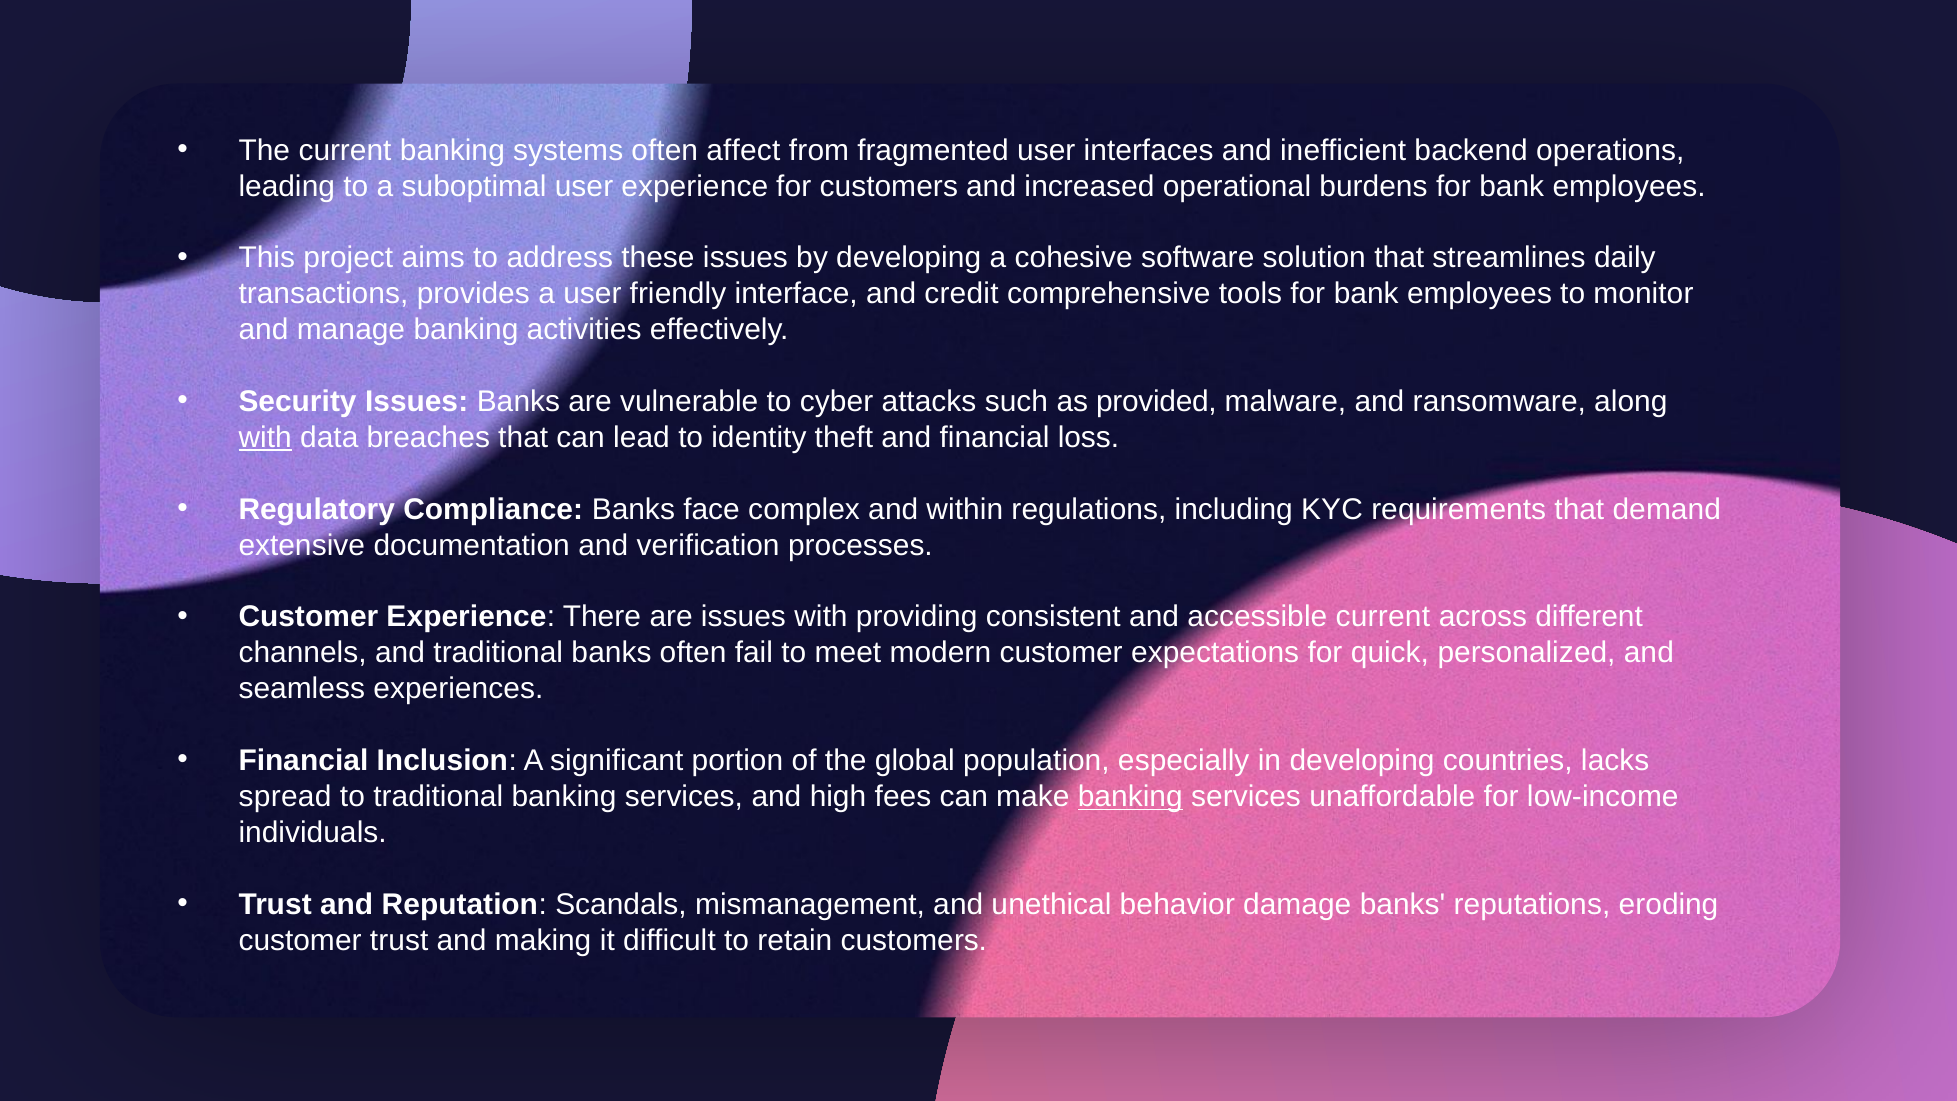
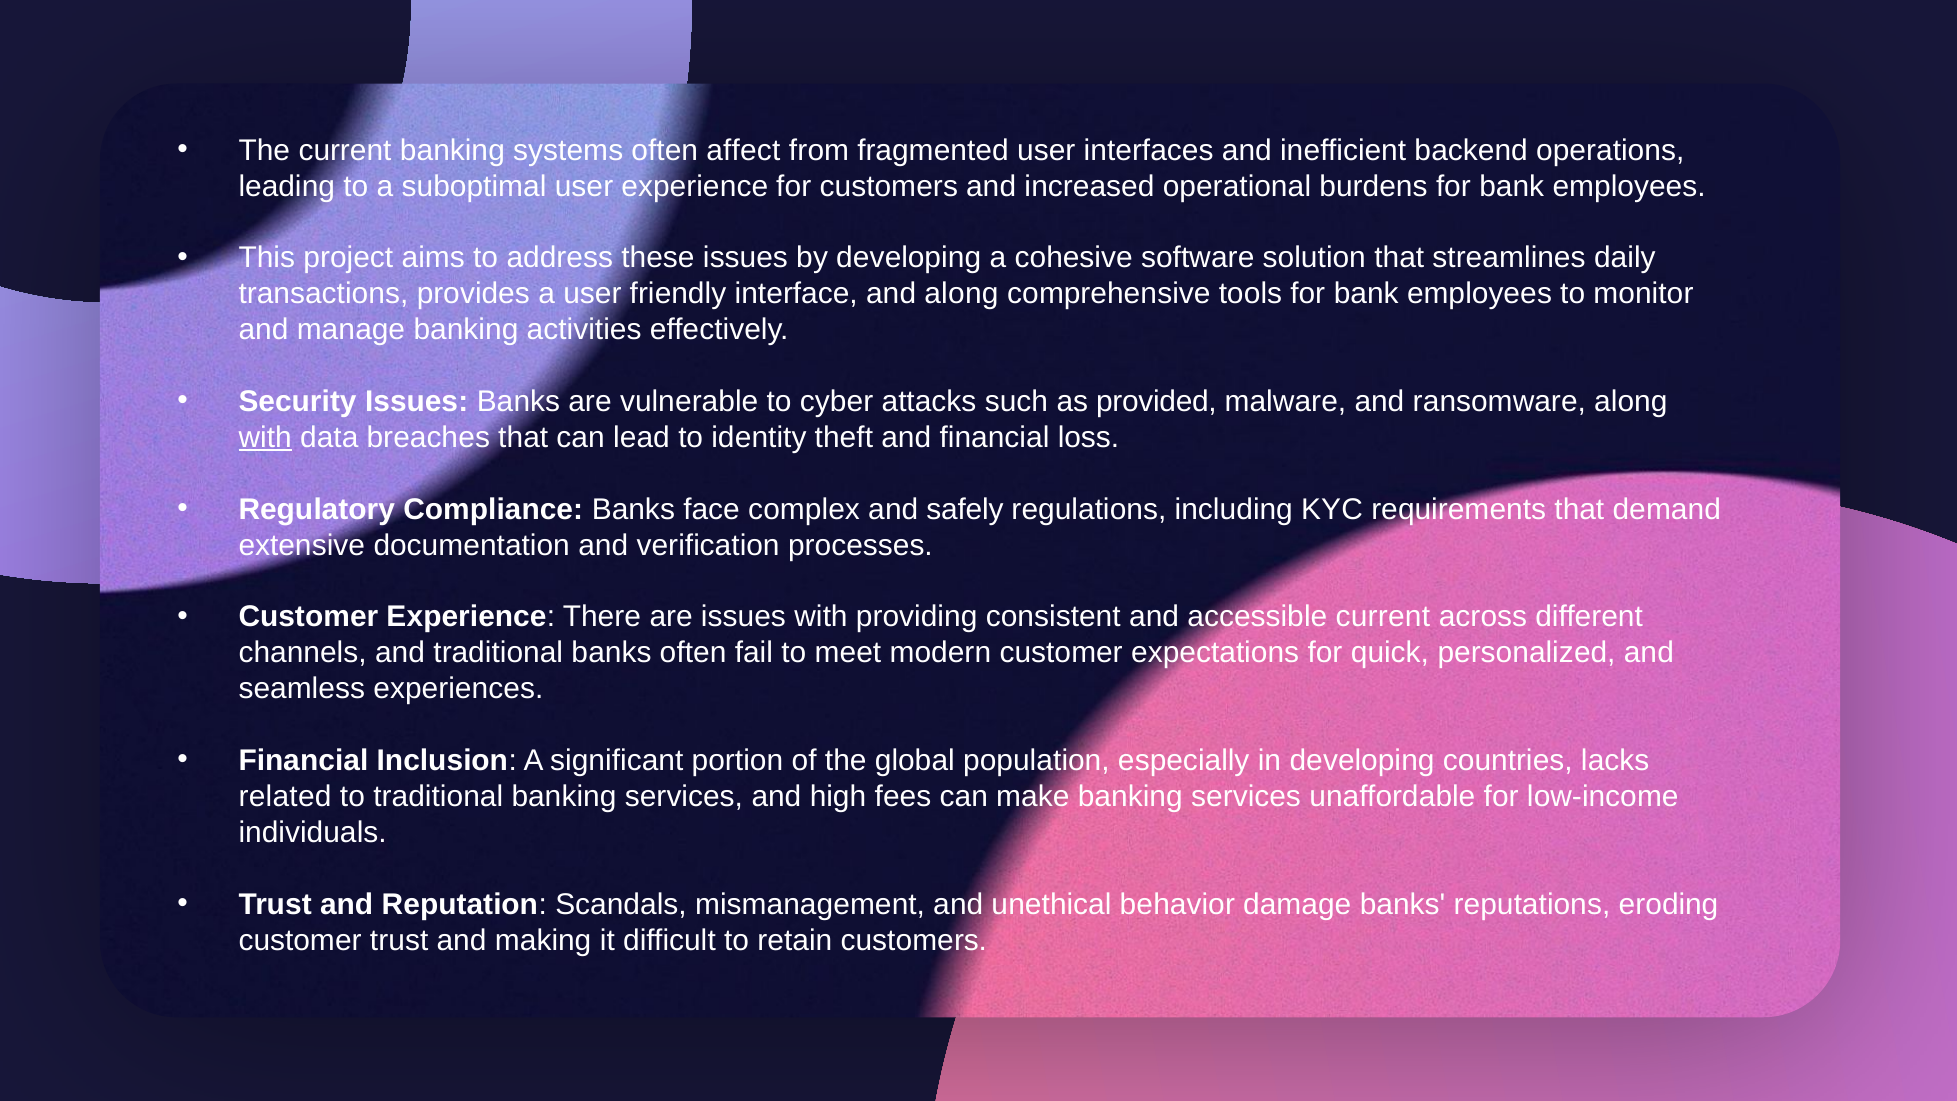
and credit: credit -> along (961, 294)
within: within -> safely (965, 509)
spread: spread -> related (285, 797)
banking underline: present -> none (1130, 797)
